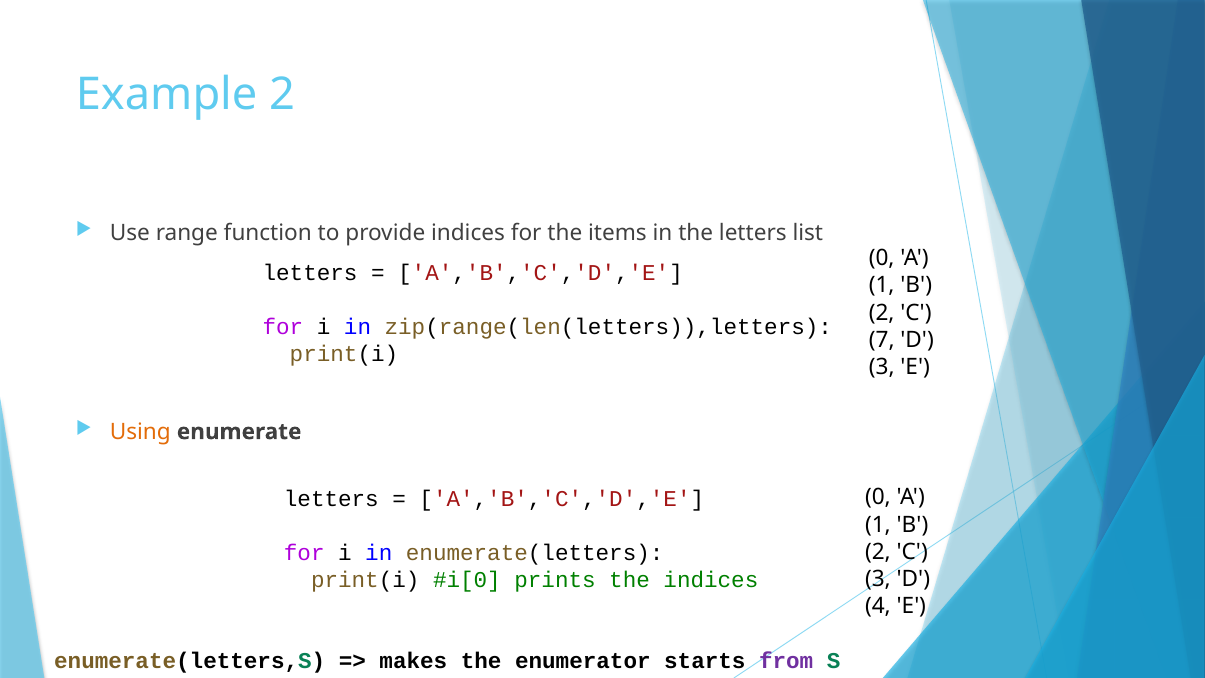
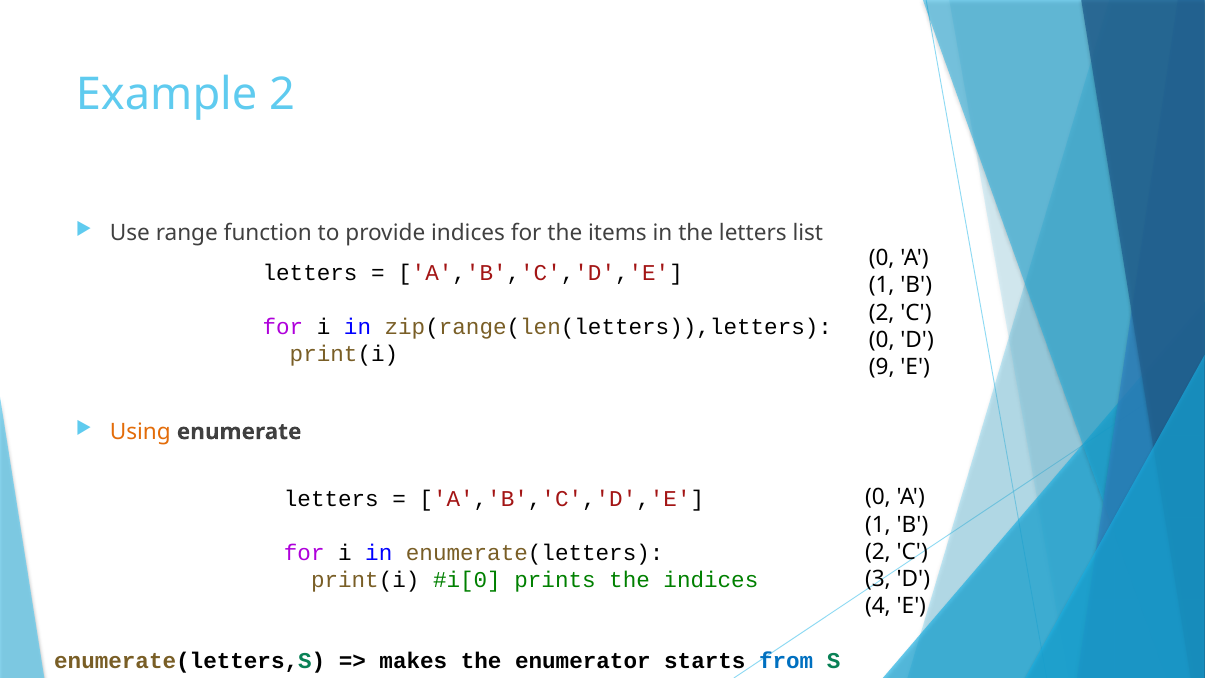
7: 7 -> 0 (882, 340)
3: 3 -> 9 (882, 367)
from colour: purple -> blue (786, 661)
